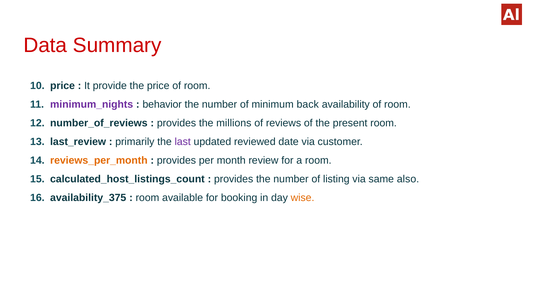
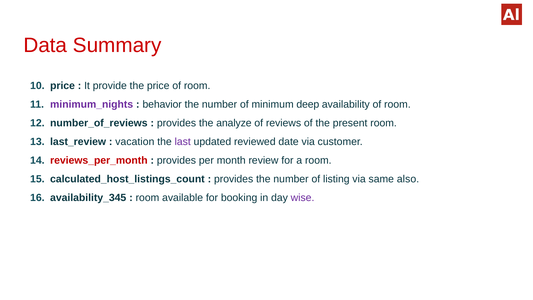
back: back -> deep (308, 104)
millions: millions -> analyze (234, 123)
primarily: primarily -> vacation (135, 142)
reviews_per_month colour: orange -> red (99, 160)
availability_375: availability_375 -> availability_345 (88, 198)
wise colour: orange -> purple (303, 198)
